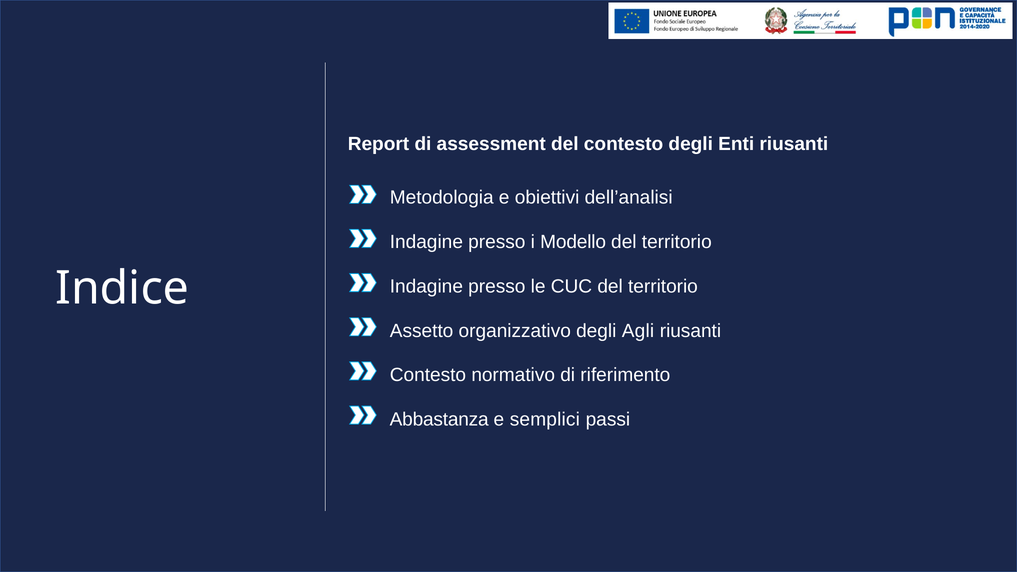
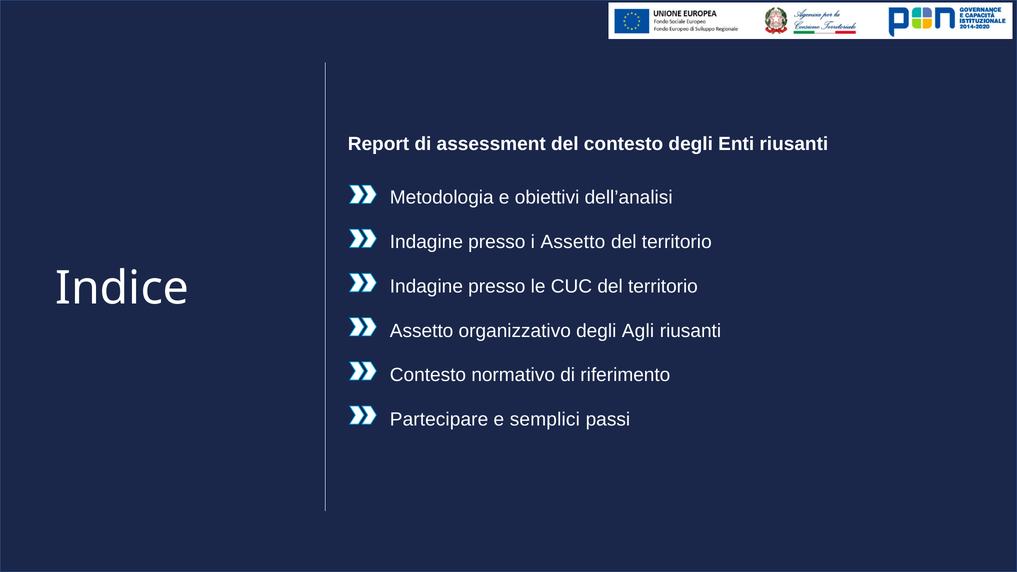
i Modello: Modello -> Assetto (573, 242)
Abbastanza: Abbastanza -> Partecipare (439, 420)
